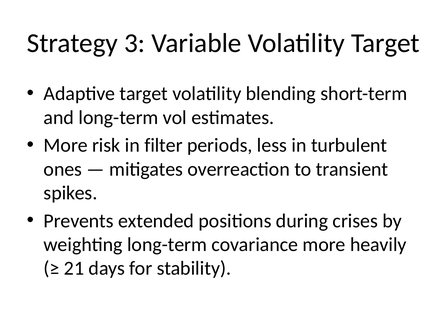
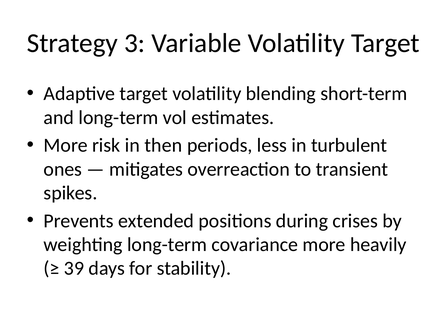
filter: filter -> then (163, 145)
21: 21 -> 39 (74, 269)
